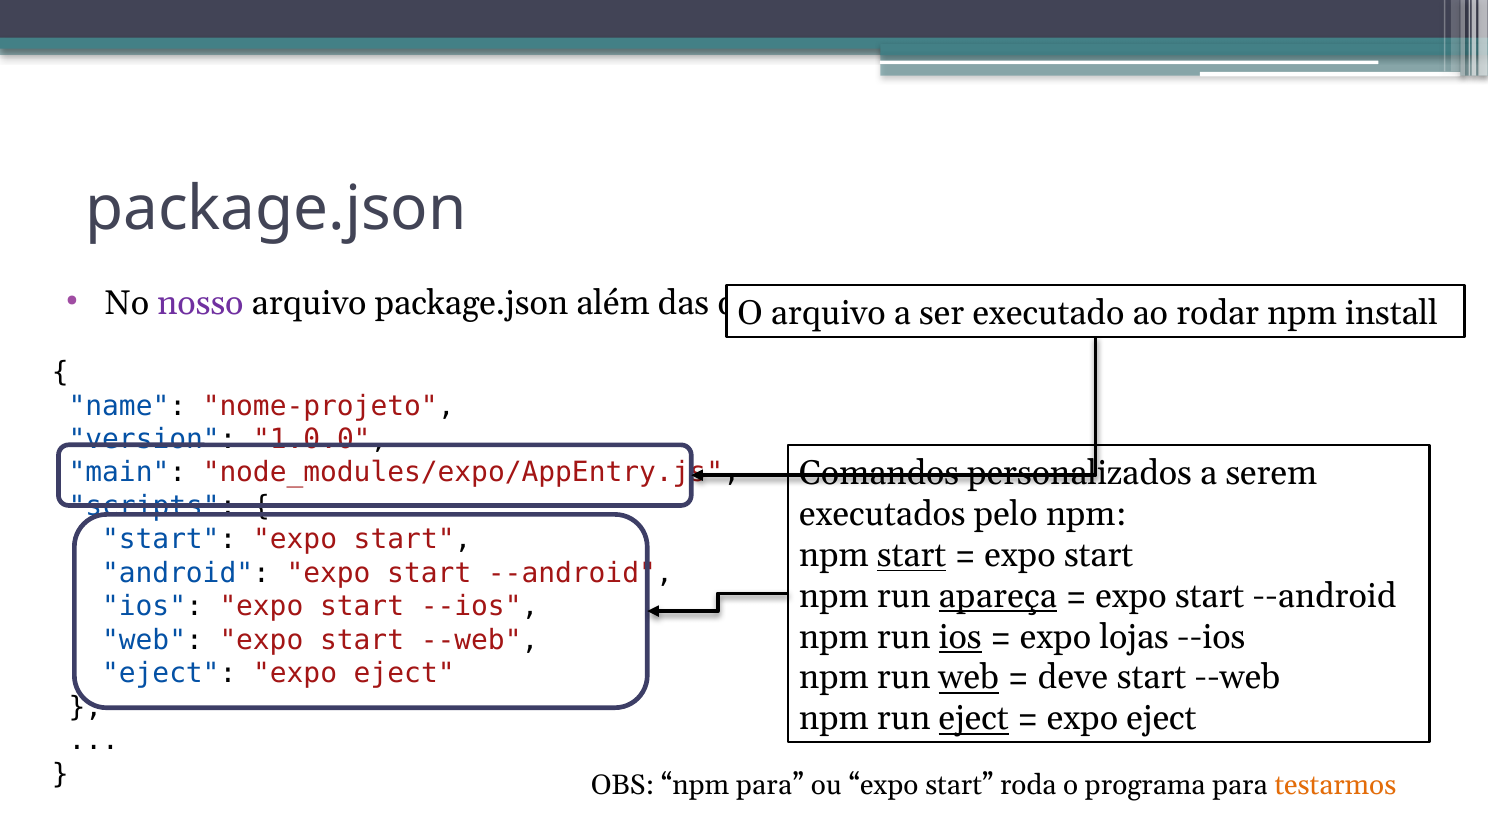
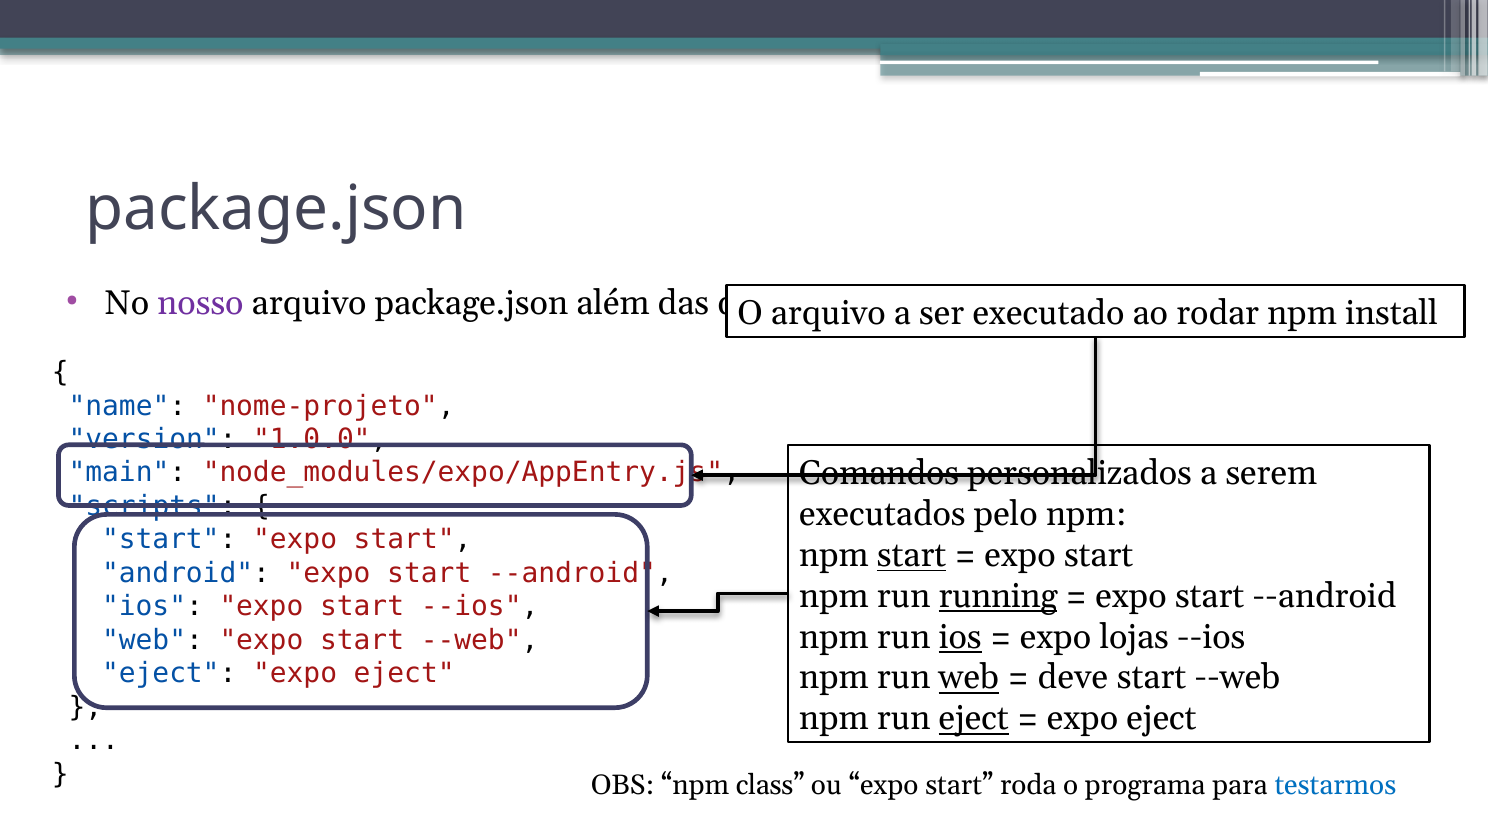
apareça: apareça -> running (998, 596)
npm para: para -> class (770, 786)
testarmos colour: orange -> blue (1335, 786)
